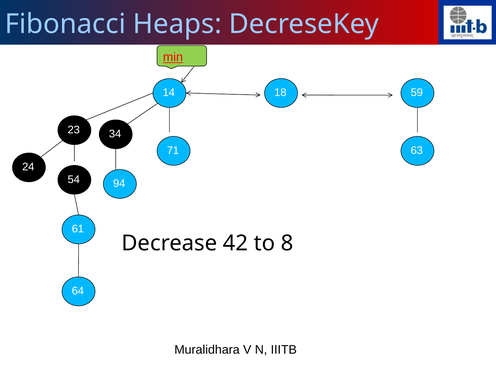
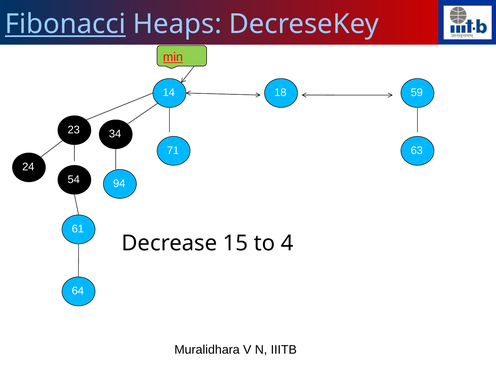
Fibonacci underline: none -> present (65, 24)
42: 42 -> 15 (235, 243)
8: 8 -> 4 (287, 243)
